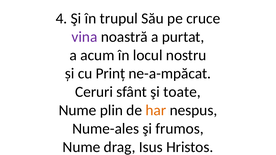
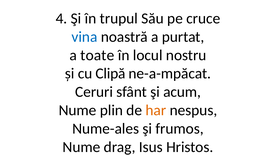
vina colour: purple -> blue (84, 37)
acum: acum -> toate (97, 55)
Prinț: Prinț -> Clipă (111, 74)
toate: toate -> acum (182, 92)
